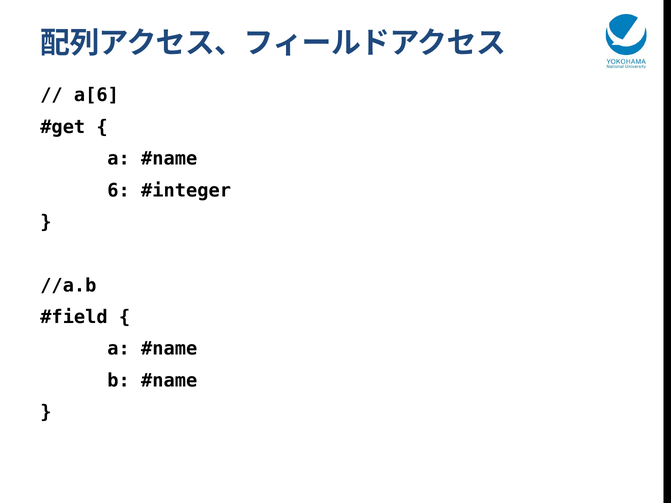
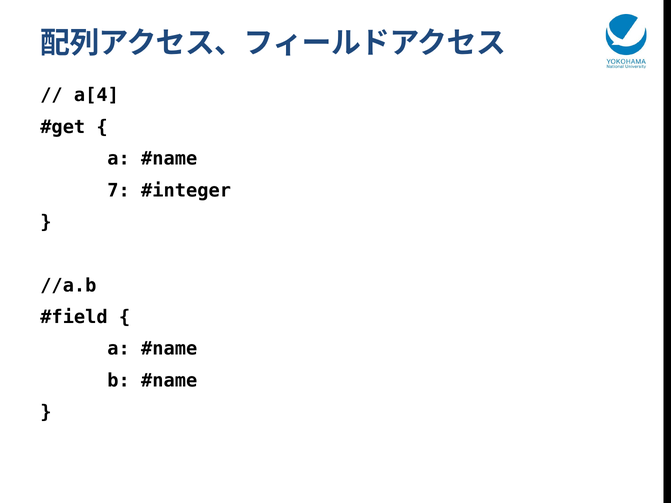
a[6: a[6 -> a[4 (96, 95)
6: 6 -> 7 (119, 190)
